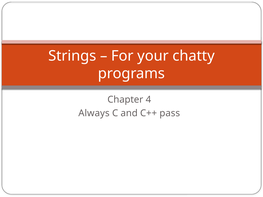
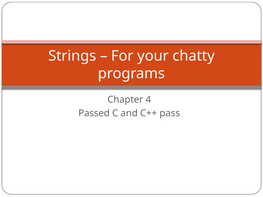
Always: Always -> Passed (94, 113)
